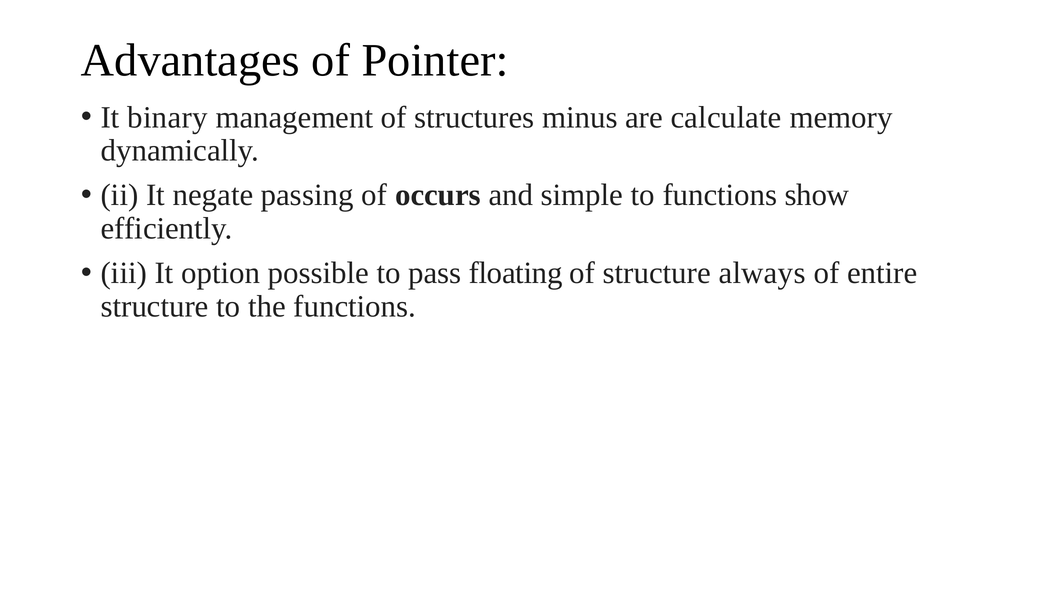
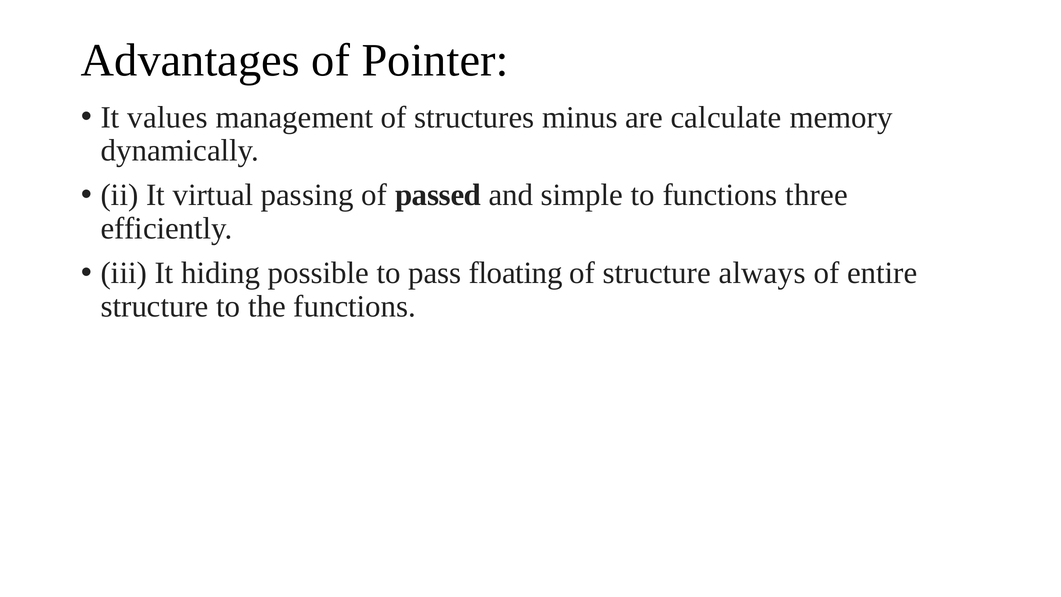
binary: binary -> values (167, 117)
negate: negate -> virtual (213, 195)
occurs: occurs -> passed (438, 195)
show: show -> three (817, 195)
option: option -> hiding (221, 273)
